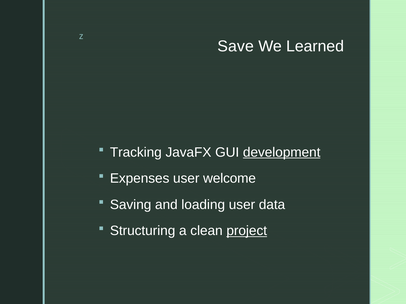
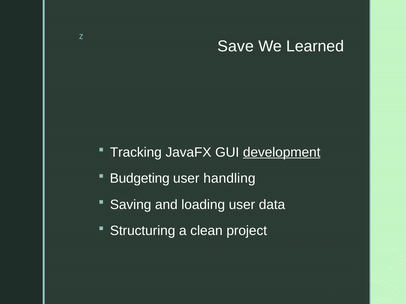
Expenses: Expenses -> Budgeting (140, 179)
welcome: welcome -> handling (229, 179)
project underline: present -> none (247, 231)
